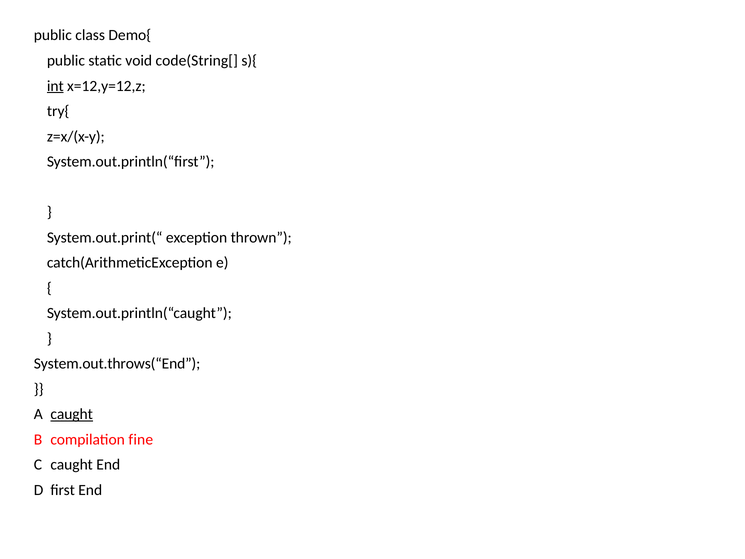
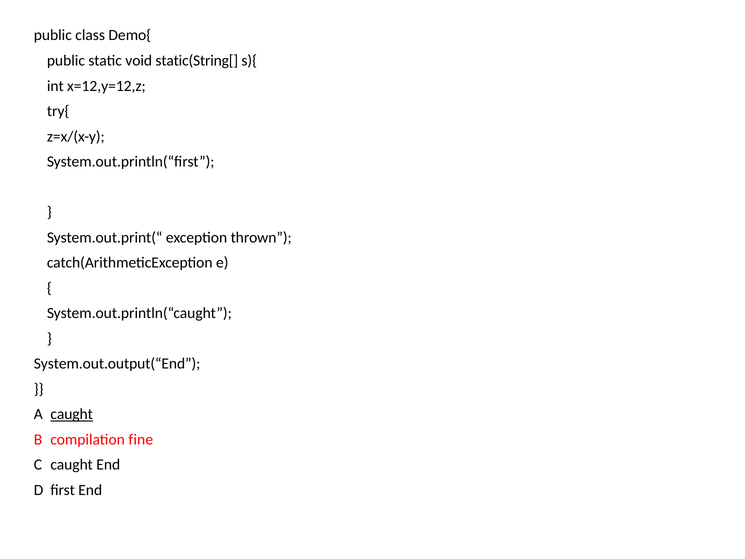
code(String[: code(String[ -> static(String[ (197, 61)
int underline: present -> none (55, 86)
System.out.throws(“End: System.out.throws(“End -> System.out.output(“End (117, 364)
